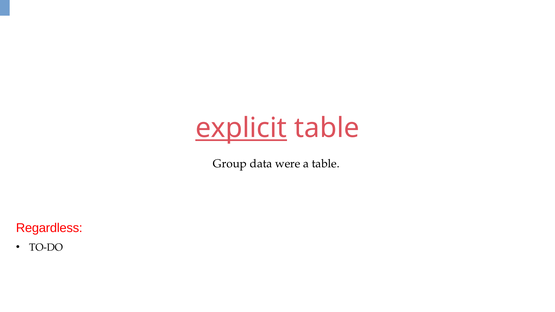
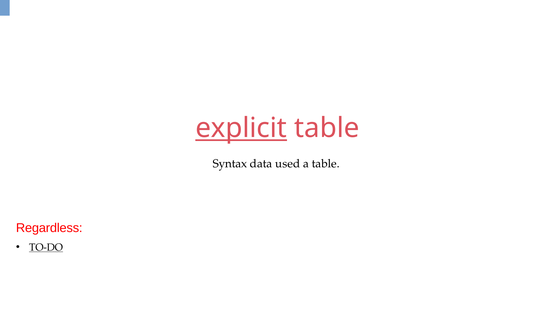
Group: Group -> Syntax (230, 164)
were: were -> used (288, 164)
TO-DO underline: none -> present (46, 247)
